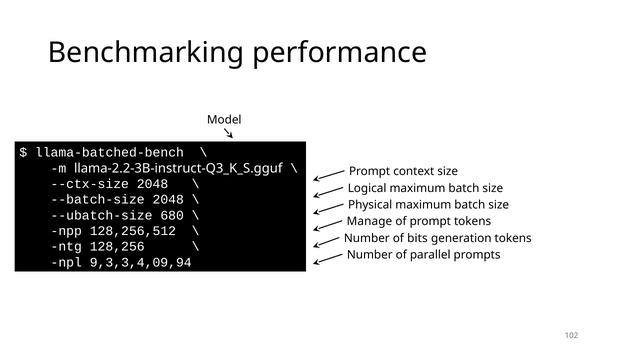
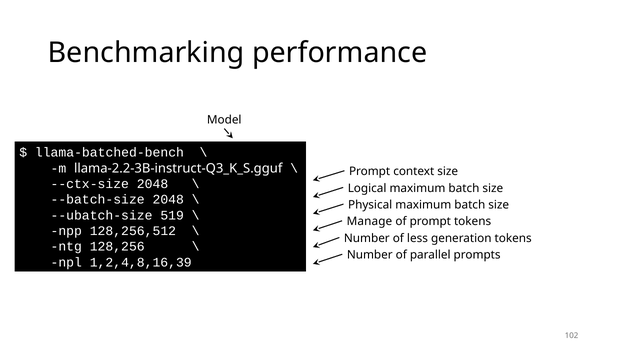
680: 680 -> 519 (172, 215)
bits: bits -> less (417, 238)
9,3,3,4,09,94: 9,3,3,4,09,94 -> 1,2,4,8,16,39 (141, 262)
